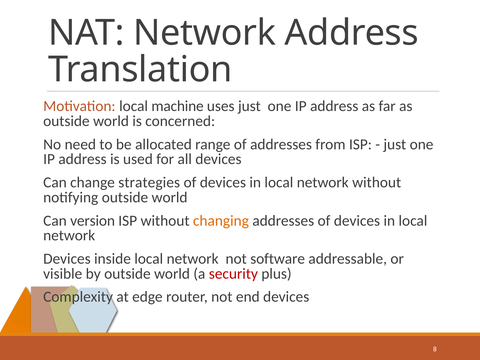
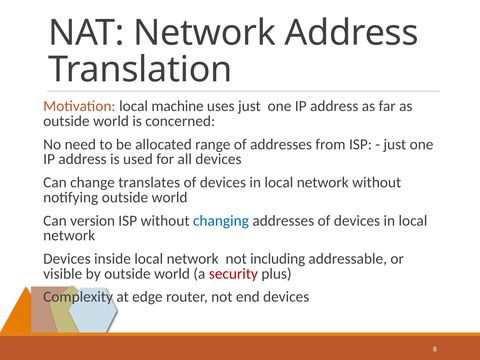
strategies: strategies -> translates (149, 182)
changing colour: orange -> blue (221, 221)
software: software -> including (278, 259)
